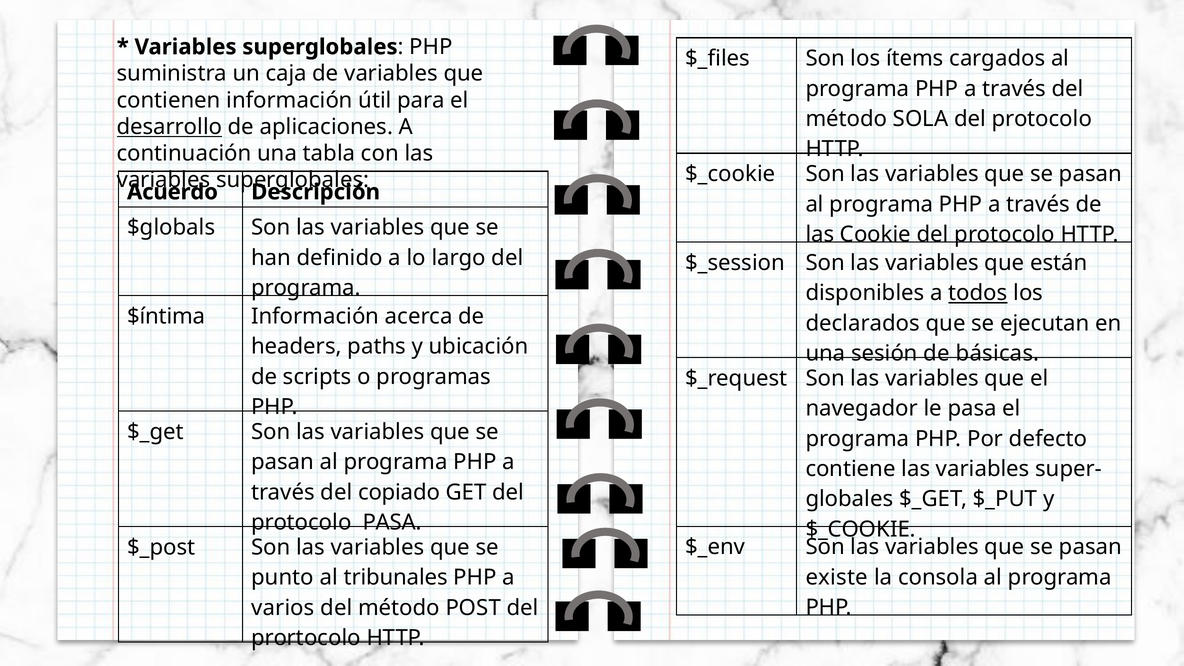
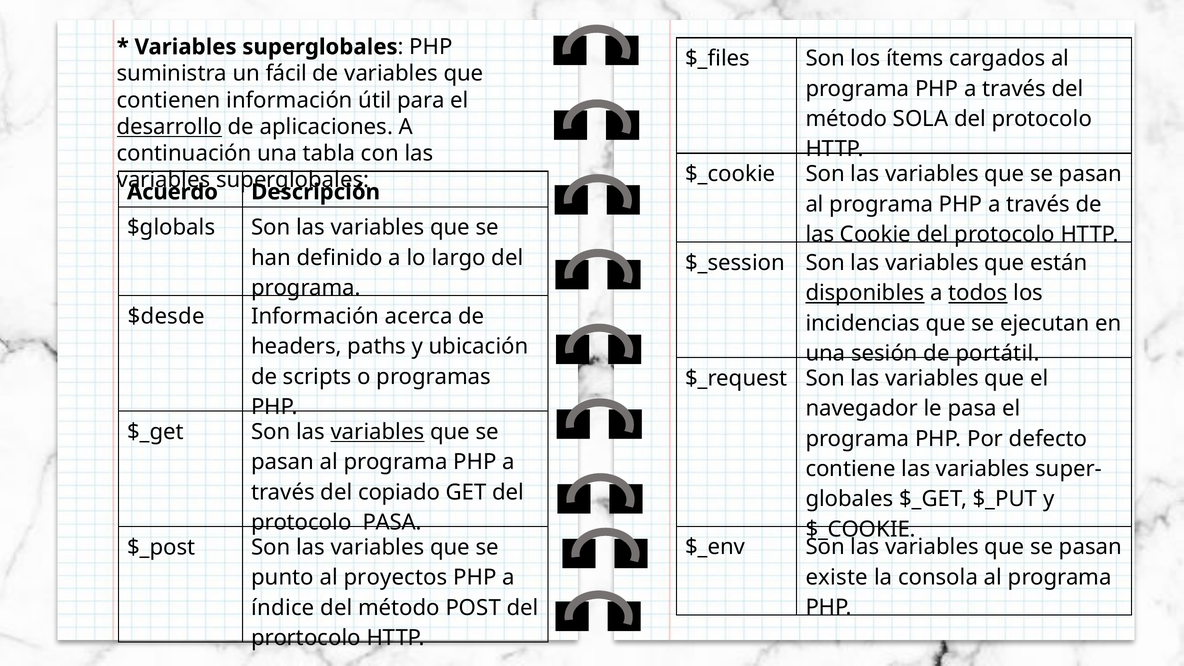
caja: caja -> fácil (286, 74)
disponibles underline: none -> present (865, 293)
$íntima: $íntima -> $desde (166, 316)
declarados: declarados -> incidencias (863, 323)
básicas: básicas -> portátil (998, 353)
variables underline: none -> present (378, 432)
tribunales: tribunales -> proyectos (396, 578)
varios: varios -> índice (283, 608)
